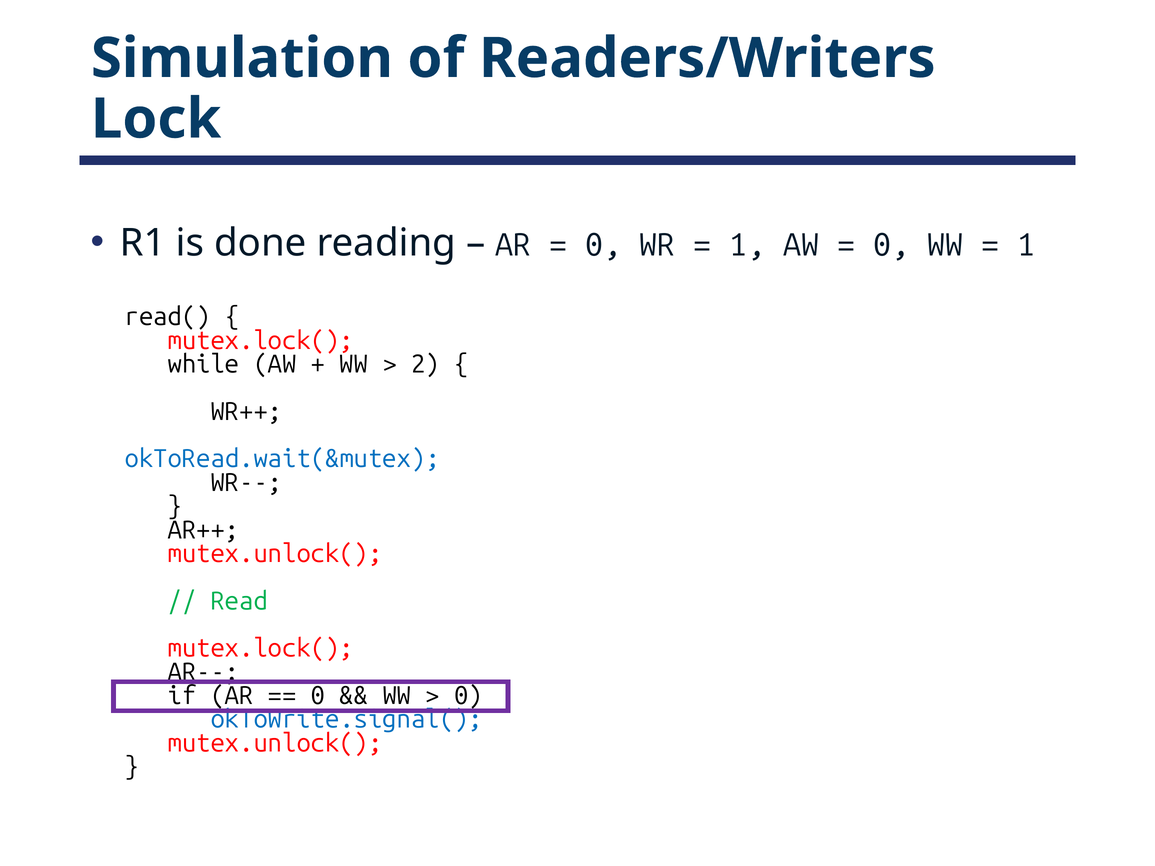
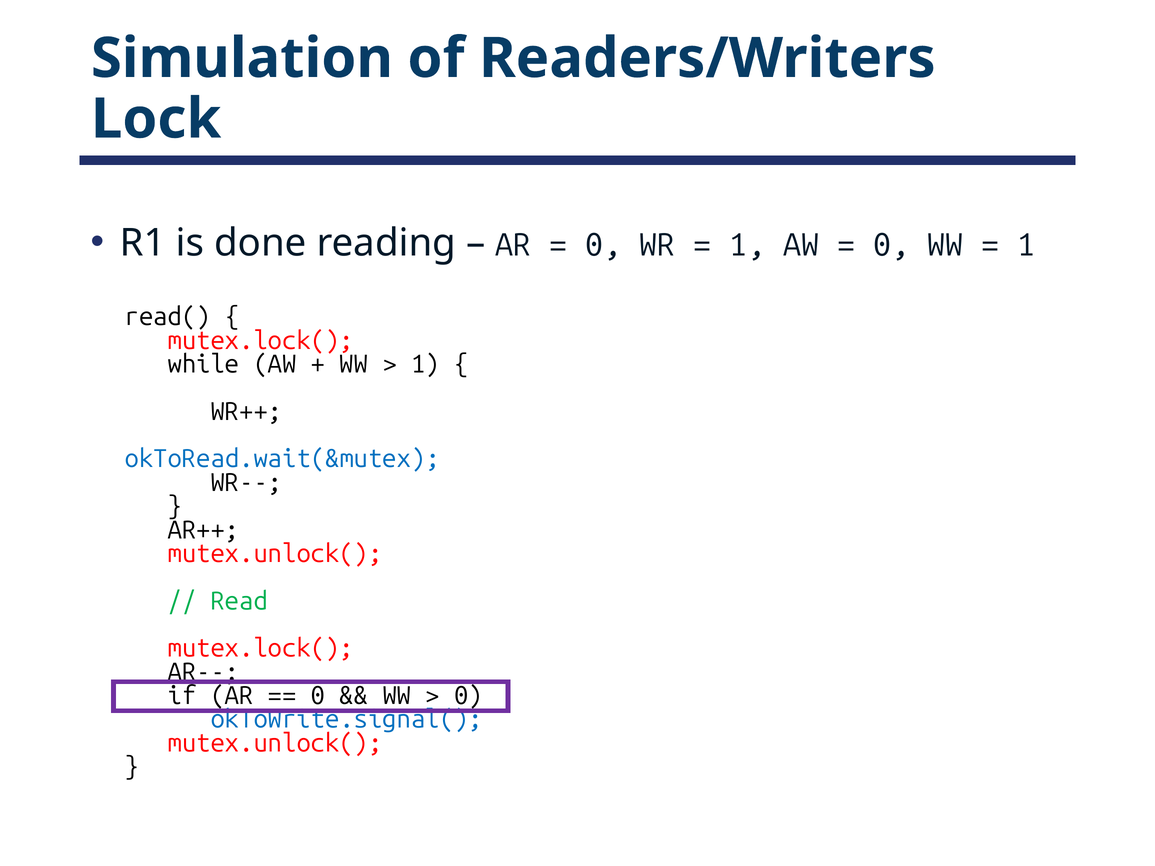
2: 2 -> 1 (425, 364)
